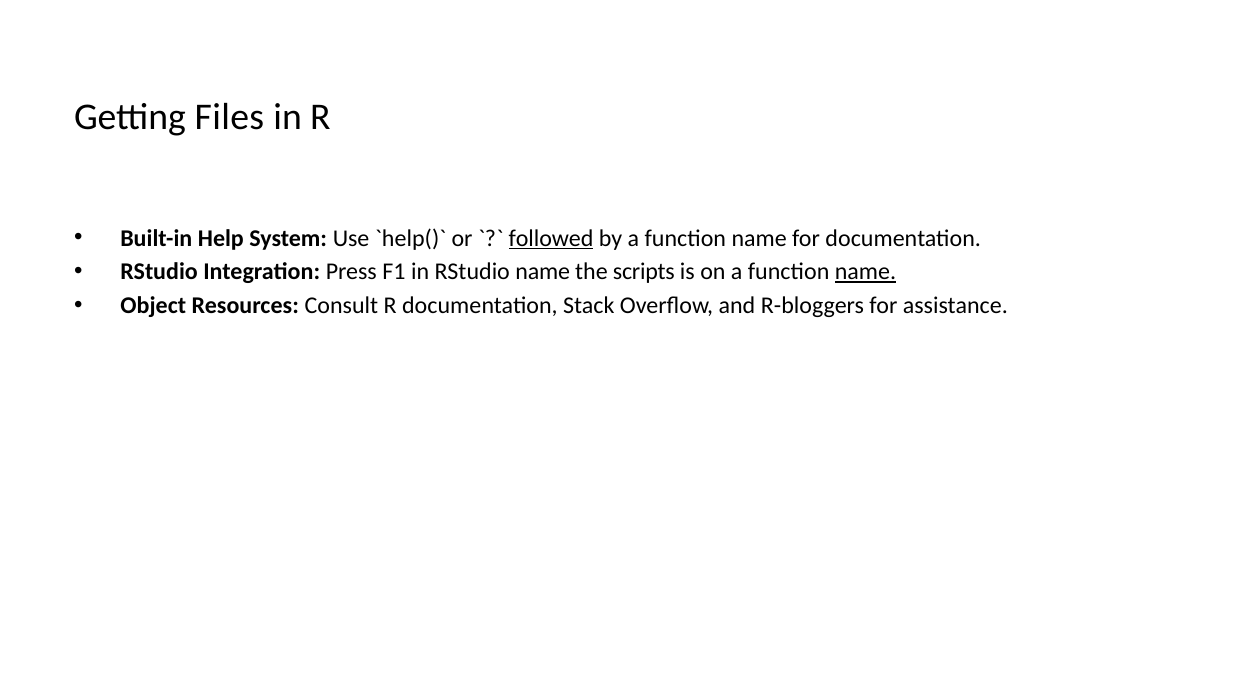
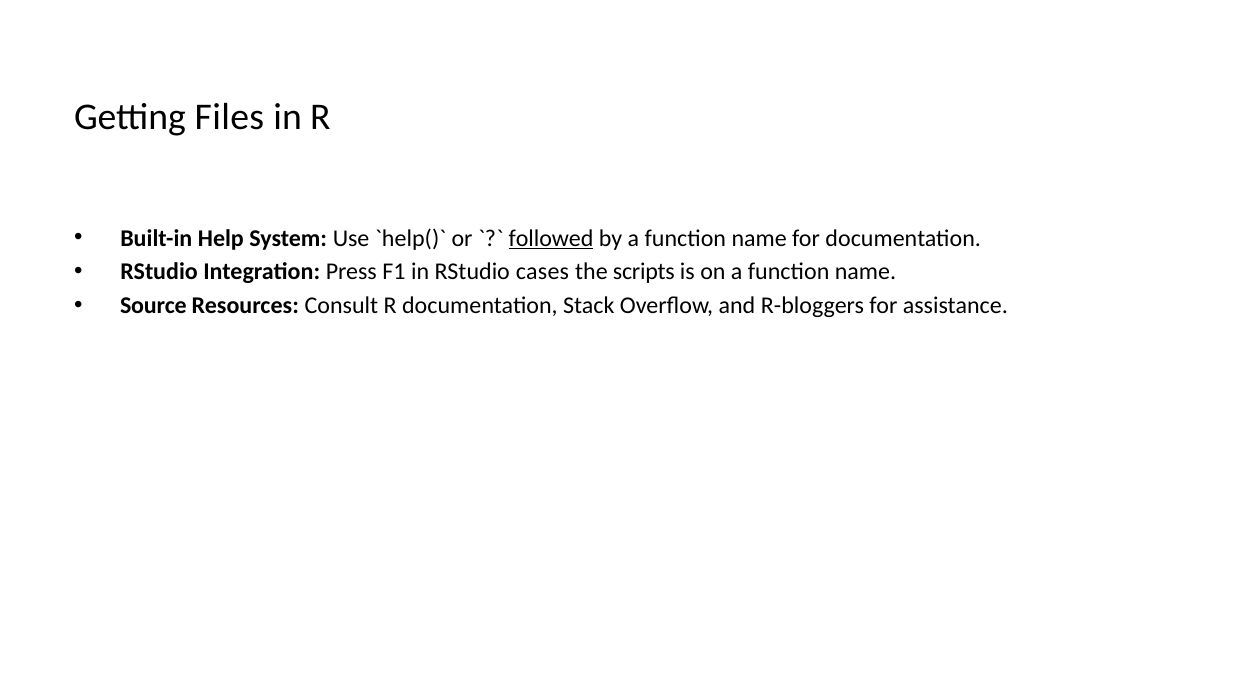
RStudio name: name -> cases (542, 272)
name underline: present -> none (865, 272)
Object: Object -> Source (153, 305)
